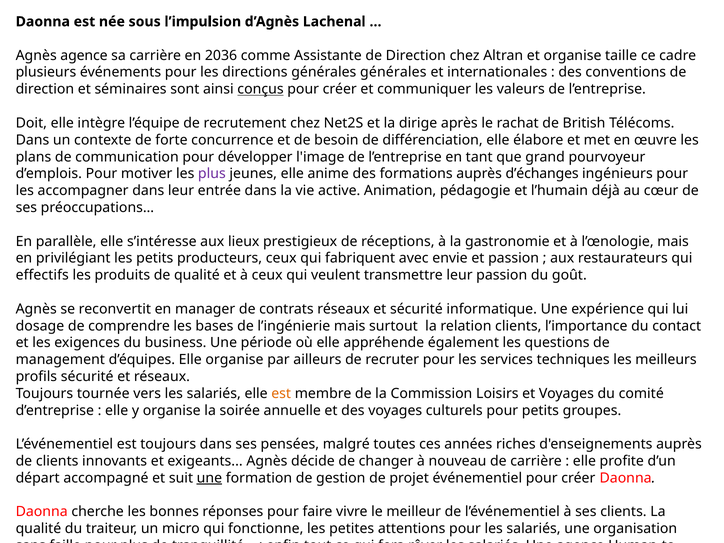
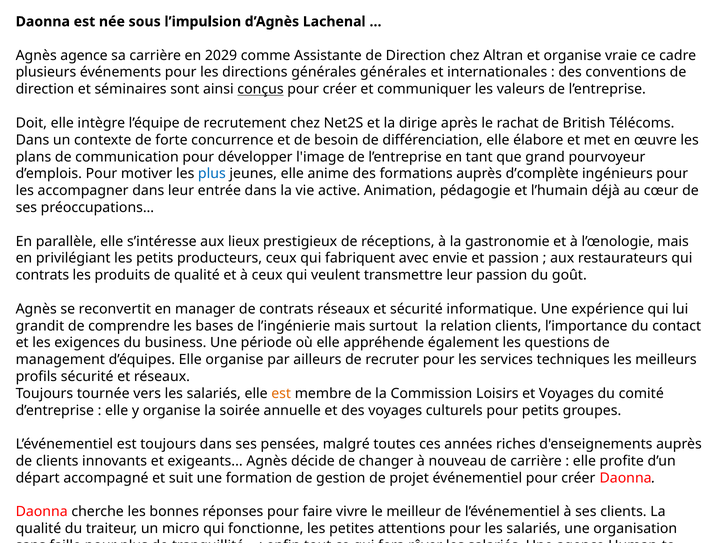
2036: 2036 -> 2029 (221, 55)
taille: taille -> vraie (621, 55)
plus colour: purple -> blue (212, 174)
d’échanges: d’échanges -> d’complète (542, 174)
effectifs: effectifs -> contrats (42, 275)
dosage: dosage -> grandit (40, 326)
une underline: present -> none (209, 478)
